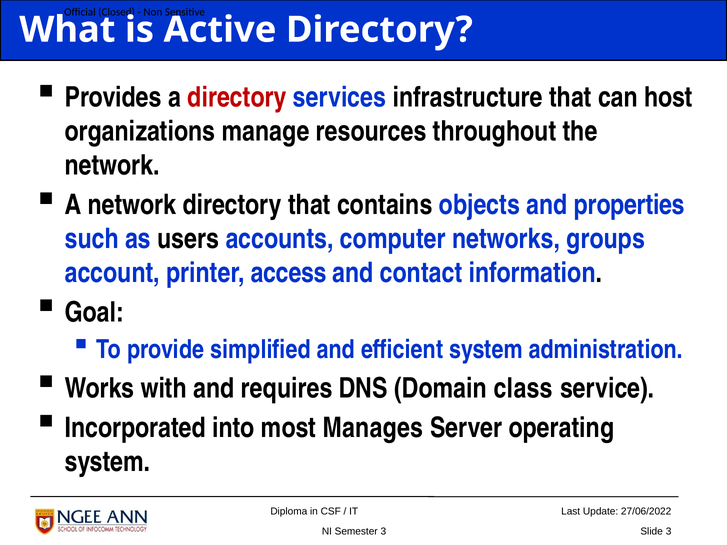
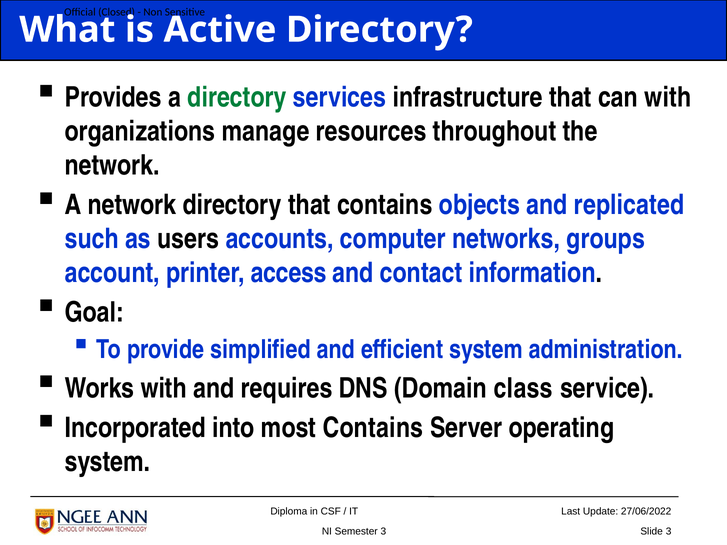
directory colour: red -> green (237, 98)
can host: host -> with (668, 98)
properties: properties -> replicated (629, 205)
most Manages: Manages -> Contains (373, 428)
